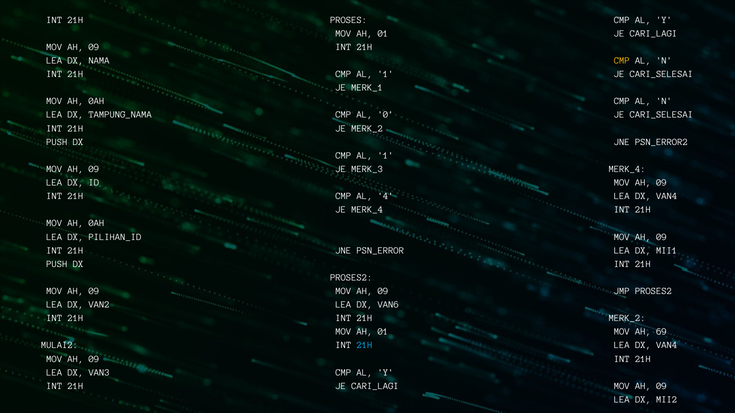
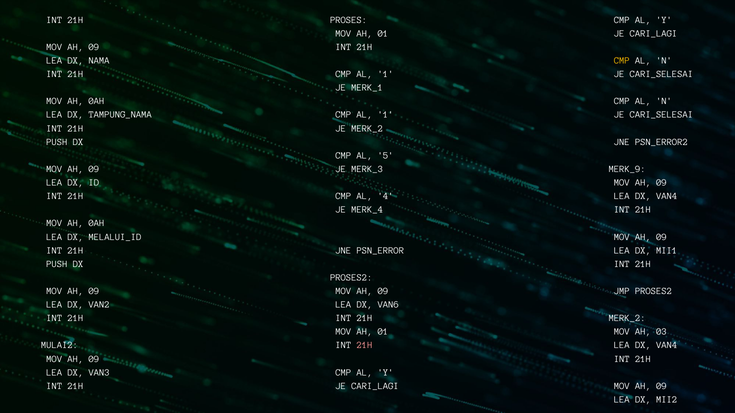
0: 0 -> 1 (386, 115)
1: 1 -> 5 (386, 156)
MERK_4: MERK_4 -> MERK_9 (627, 169)
PILIHAN_ID: PILIHAN_ID -> MELALUI_ID (115, 237)
69: 69 -> 03 (662, 332)
21H colour: light blue -> pink (365, 346)
